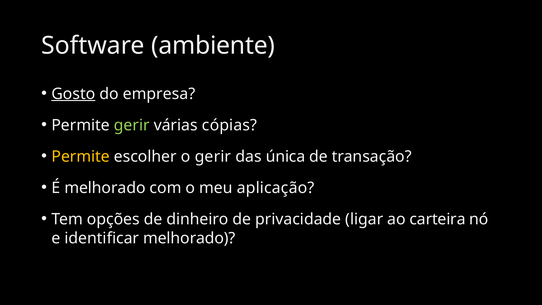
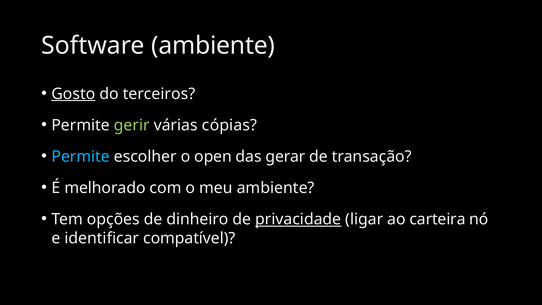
empresa: empresa -> terceiros (159, 94)
Permite colour: yellow -> light blue (81, 156)
o gerir: gerir -> open (213, 156)
única: única -> gerar (286, 156)
meu aplicação: aplicação -> ambiente (276, 188)
privacidade underline: none -> present (298, 219)
identificar melhorado: melhorado -> compatível (189, 238)
